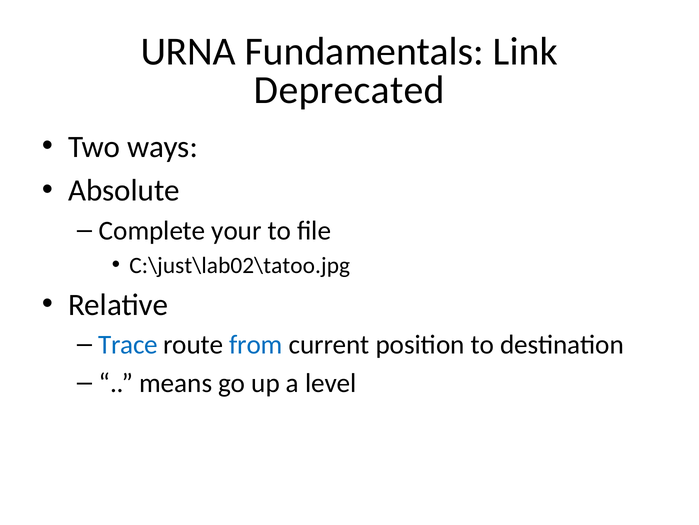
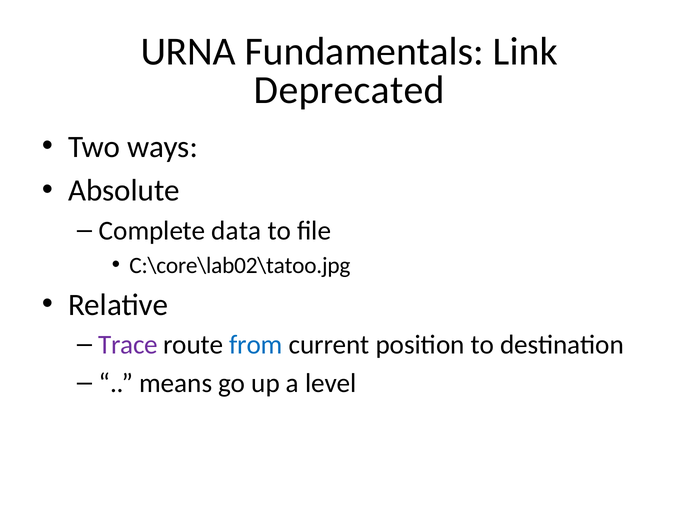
your: your -> data (236, 230)
C:\just\lab02\tatoo.jpg: C:\just\lab02\tatoo.jpg -> C:\core\lab02\tatoo.jpg (240, 265)
Trace colour: blue -> purple (128, 344)
